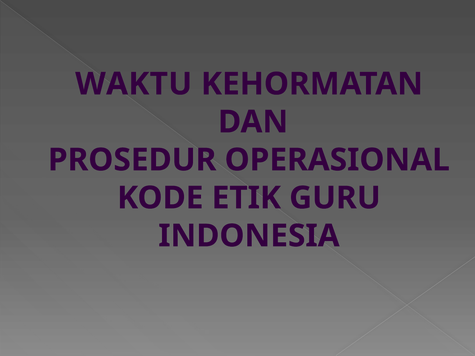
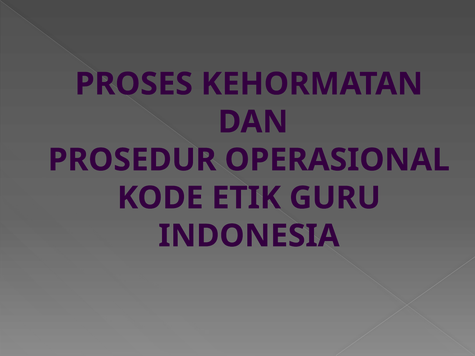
WAKTU: WAKTU -> PROSES (134, 84)
